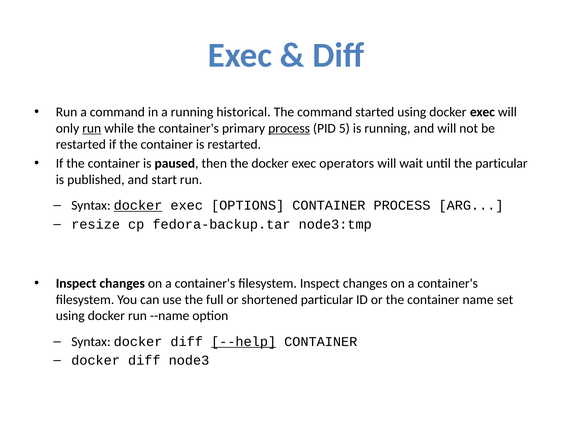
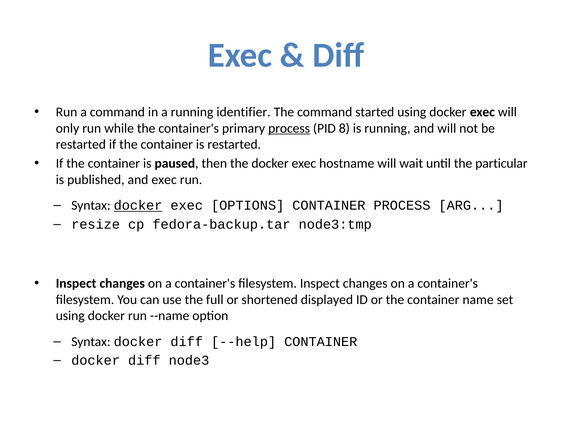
historical: historical -> identifier (244, 112)
run underline: present -> none (92, 128)
5: 5 -> 8 (344, 128)
operators: operators -> hostname (347, 163)
and start: start -> exec (164, 180)
shortened particular: particular -> displayed (327, 300)
--help underline: present -> none (244, 342)
